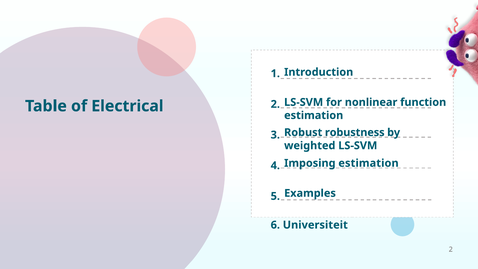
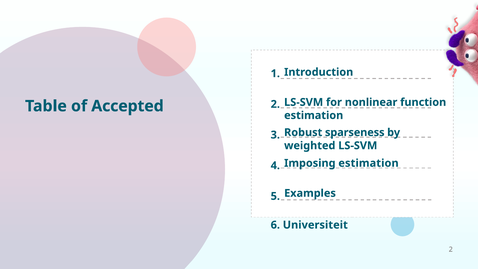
Electrical: Electrical -> Accepted (127, 106)
robustness: robustness -> sparseness (355, 132)
